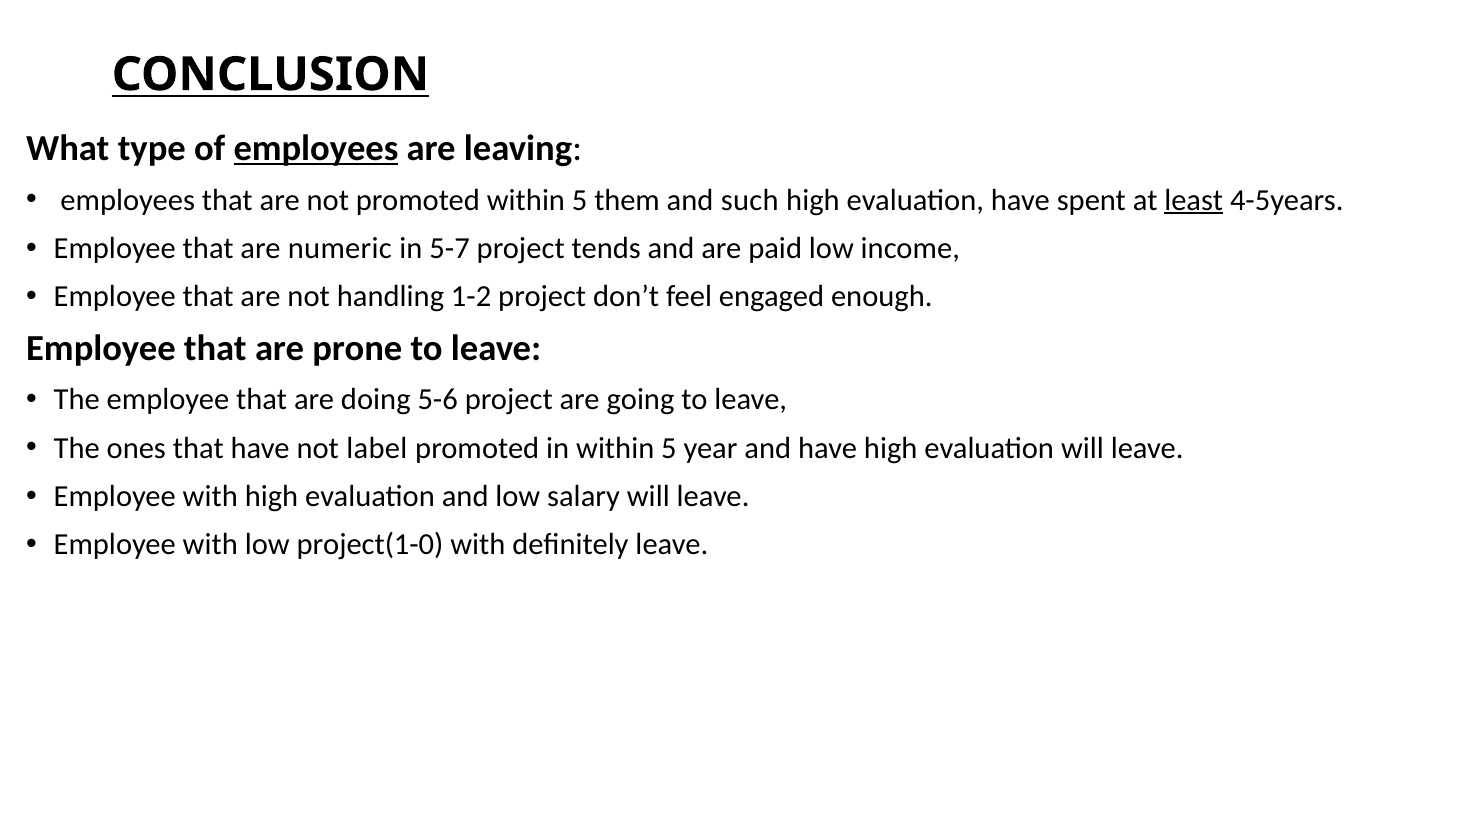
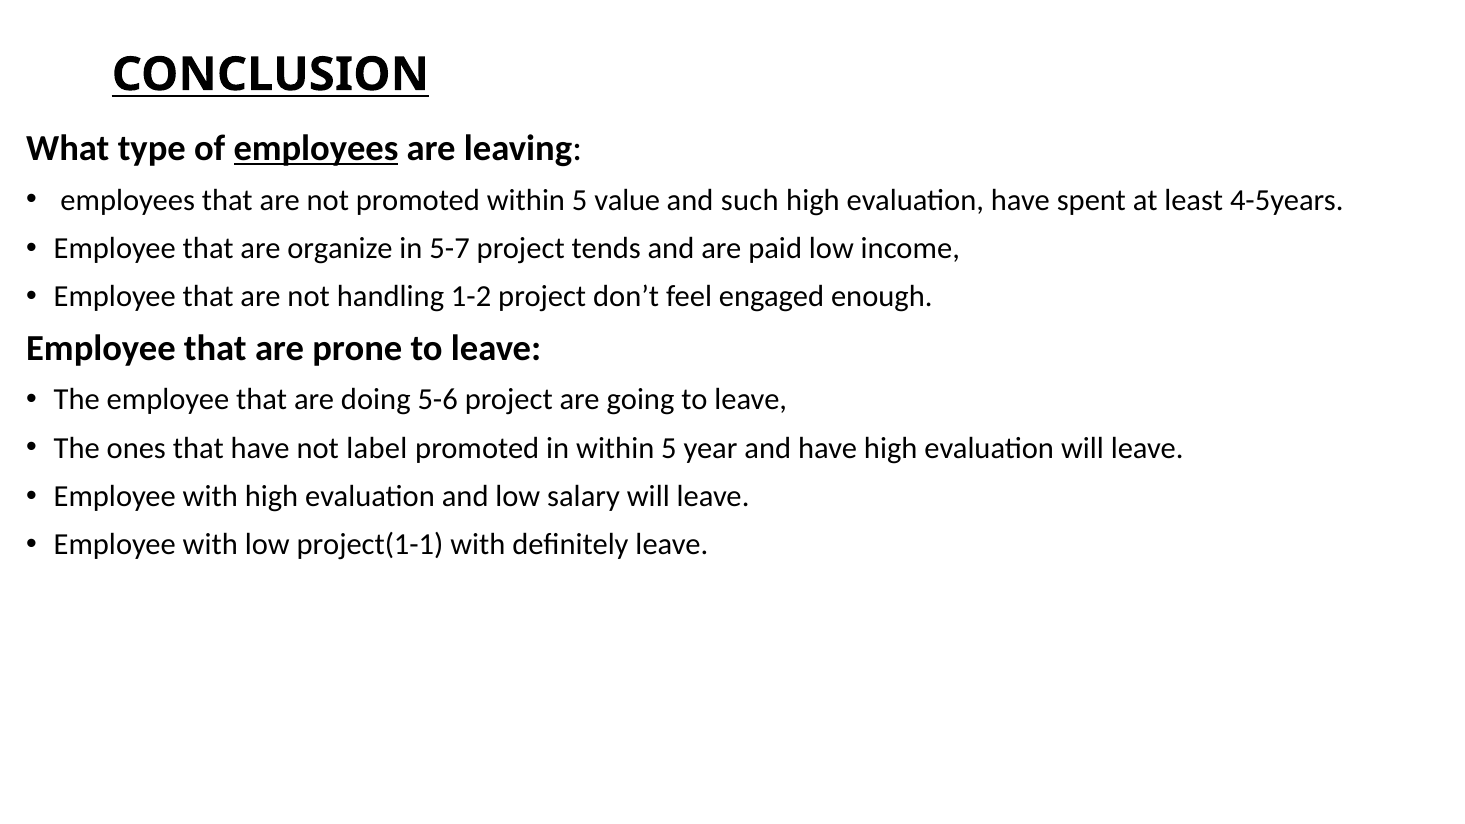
them: them -> value (627, 200)
least underline: present -> none (1194, 200)
numeric: numeric -> organize (340, 248)
project(1-0: project(1-0 -> project(1-1 (370, 545)
